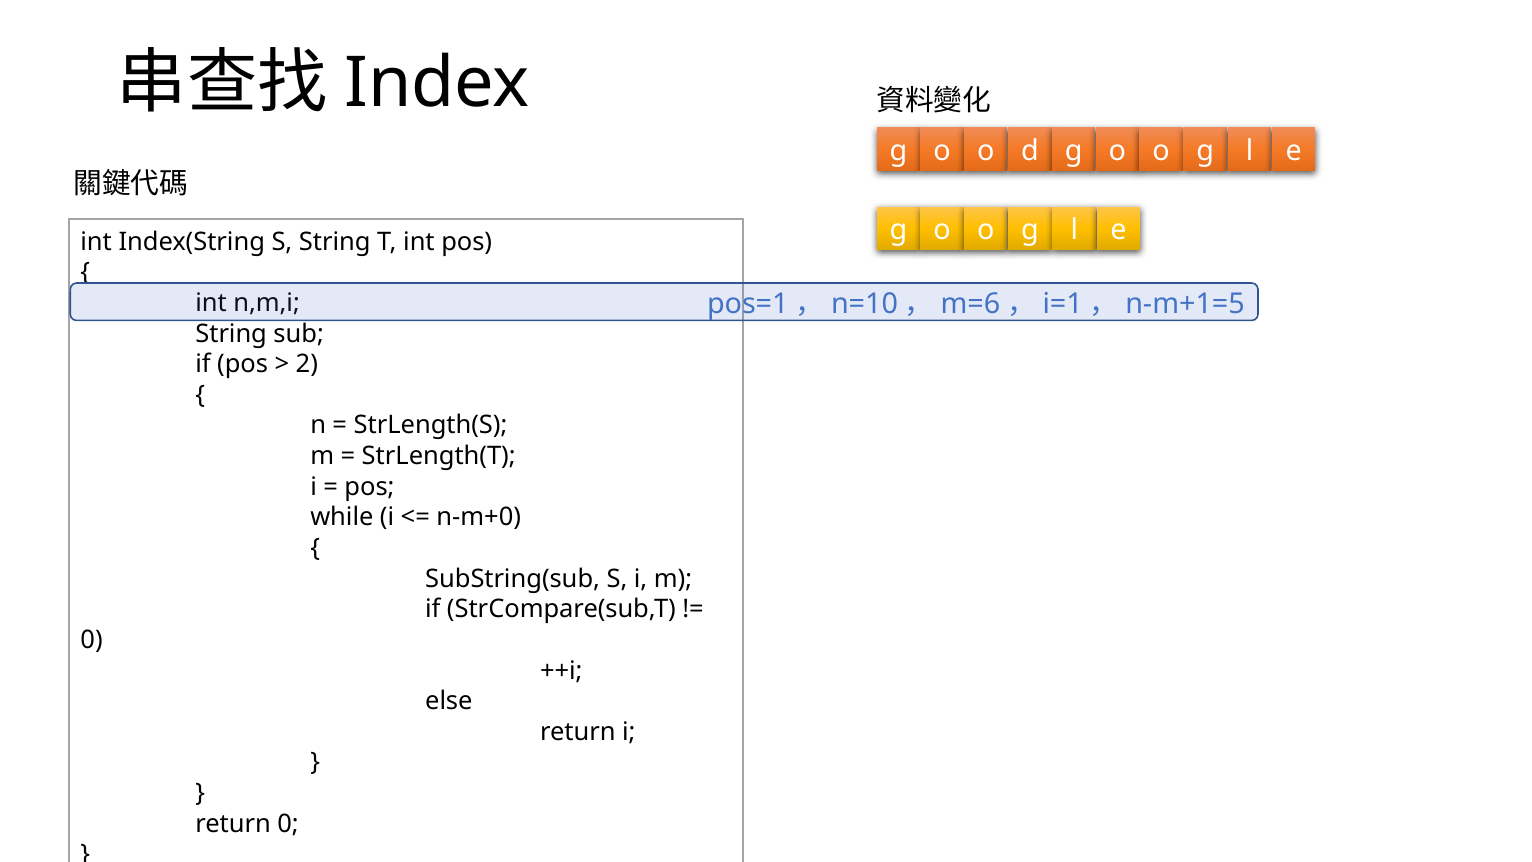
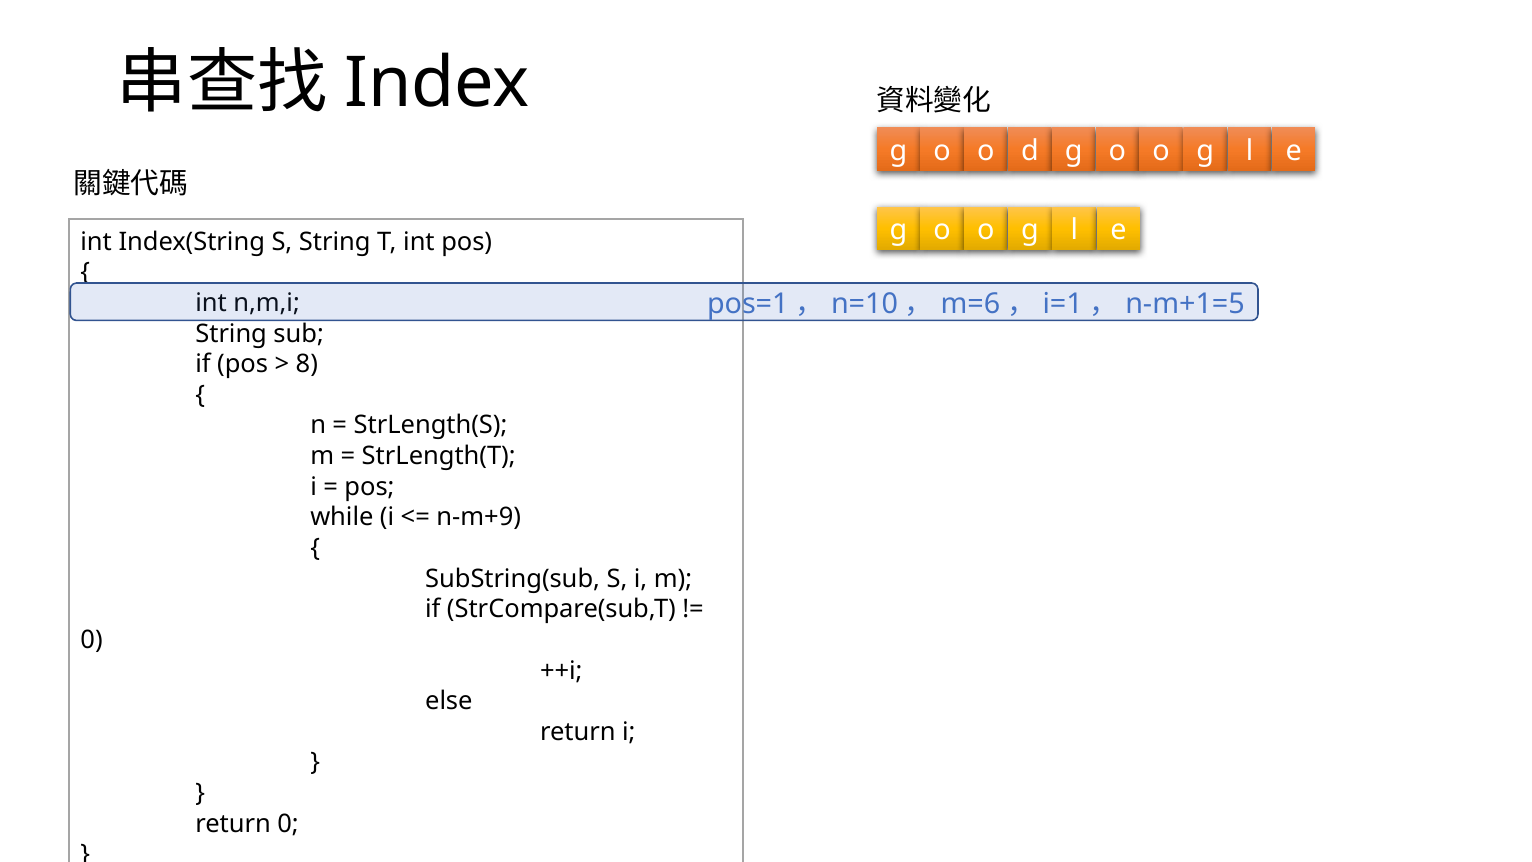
2: 2 -> 8 (307, 364)
n-m+0: n-m+0 -> n-m+9 (479, 517)
